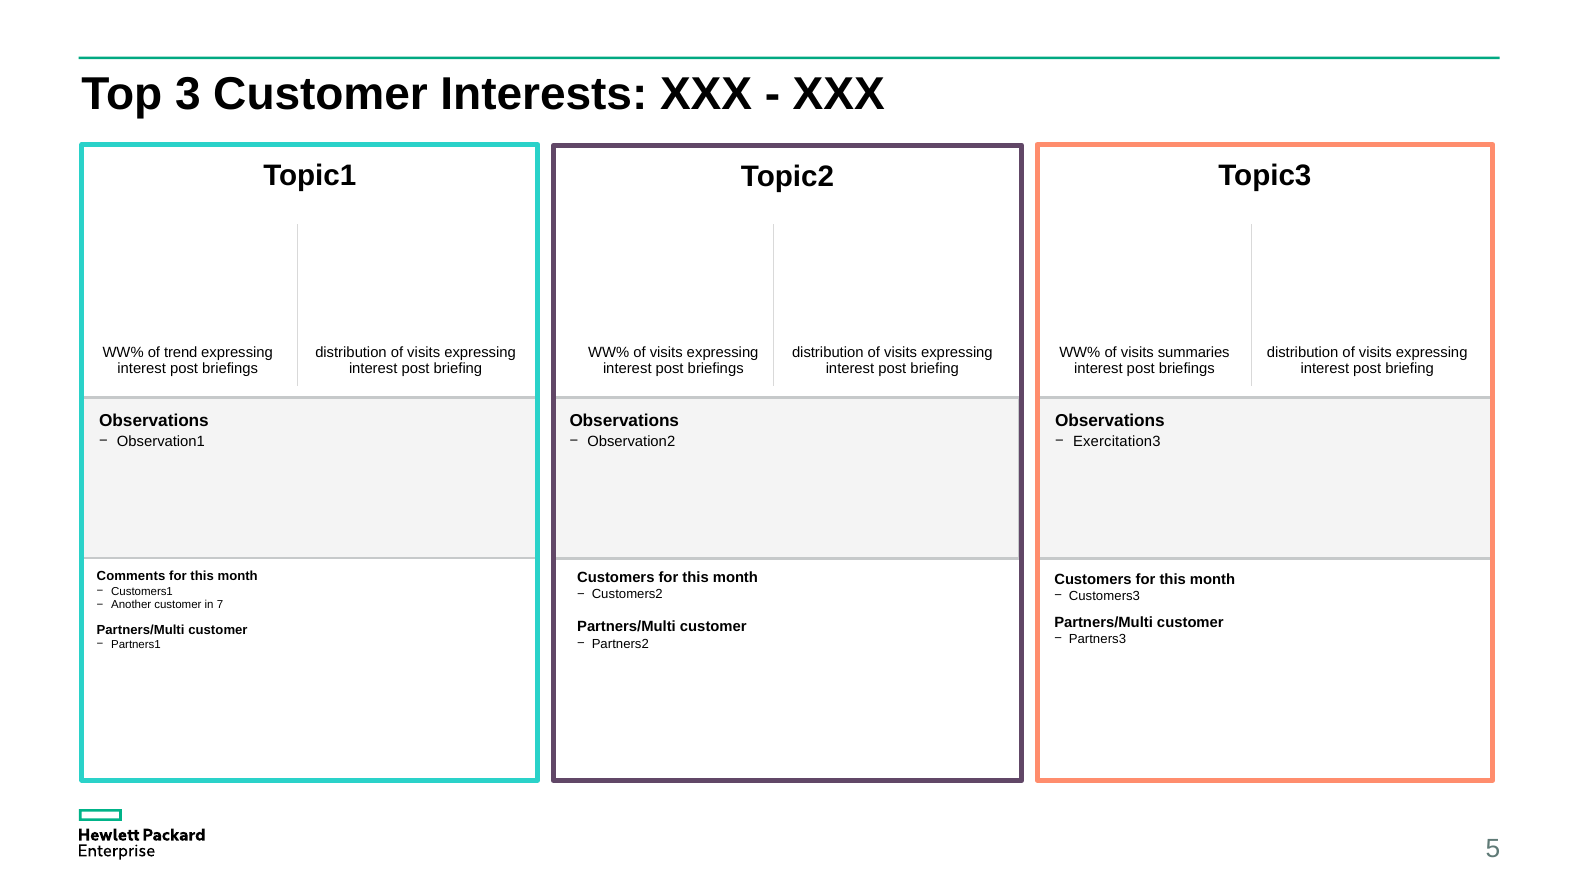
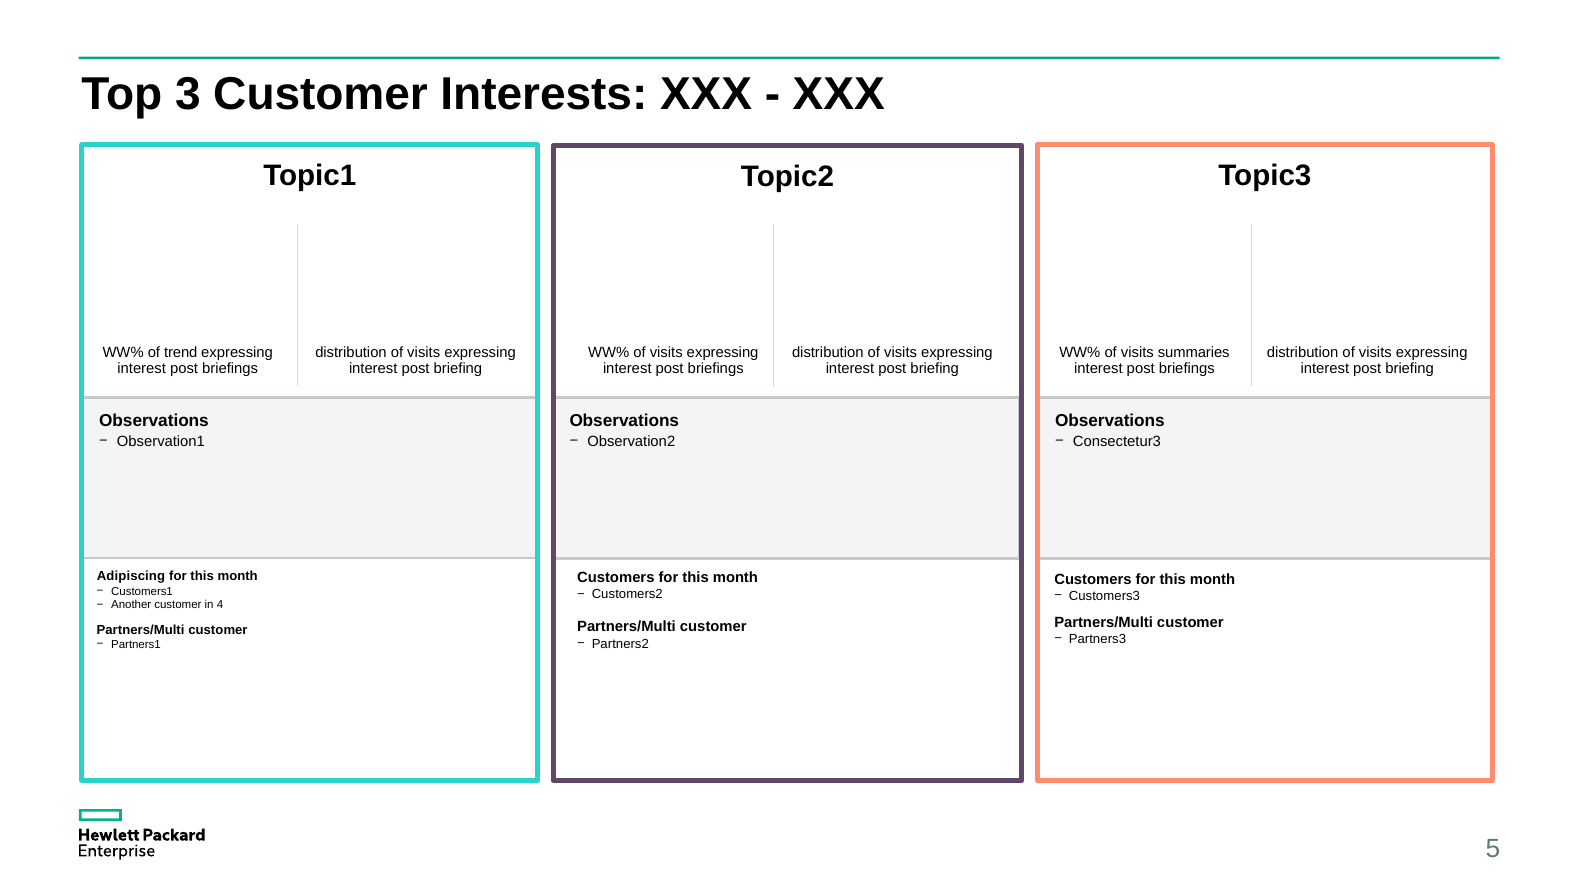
Exercitation3: Exercitation3 -> Consectetur3 (1117, 442)
Comments: Comments -> Adipiscing (131, 577)
7: 7 -> 4 (220, 605)
